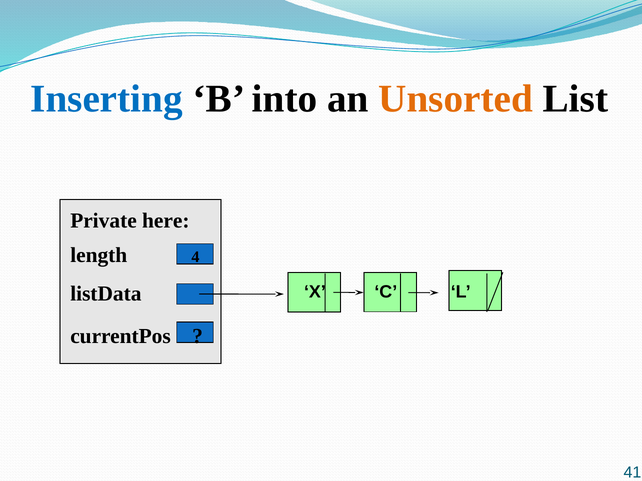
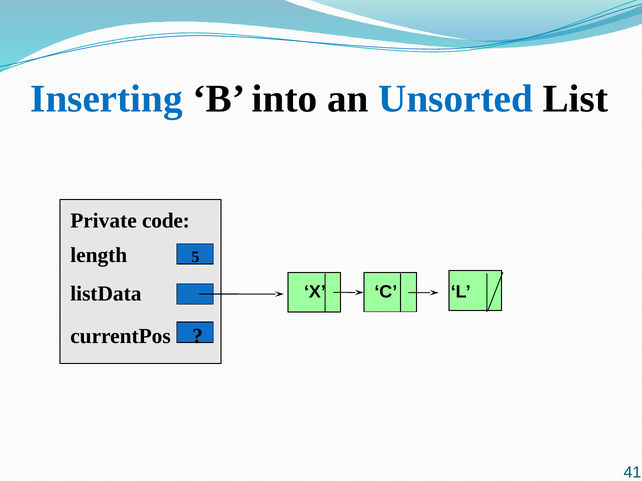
Unsorted colour: orange -> blue (456, 99)
here: here -> code (166, 221)
4: 4 -> 5 (196, 257)
